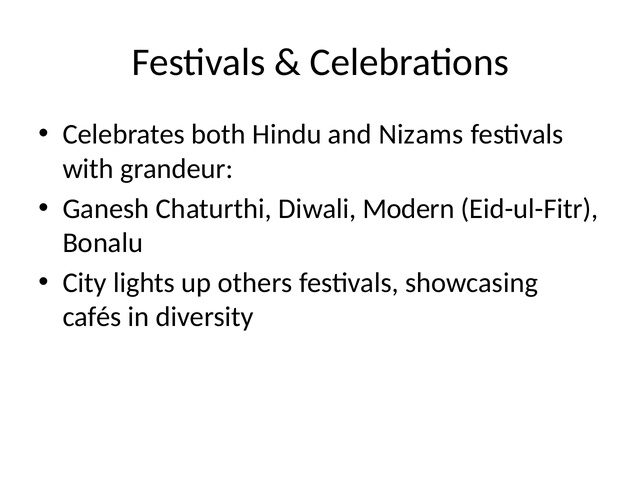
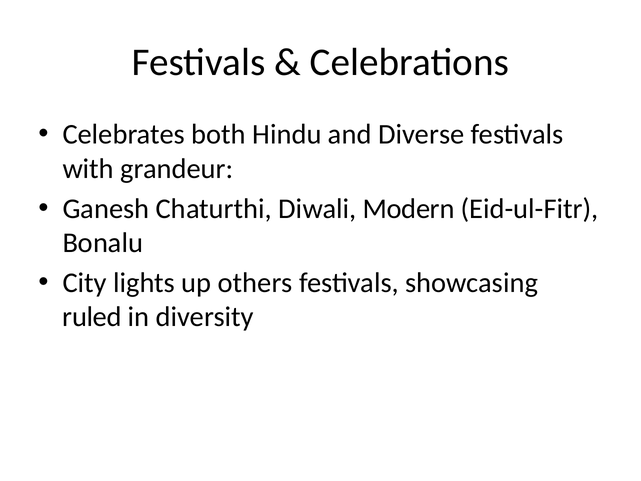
Nizams: Nizams -> Diverse (421, 134)
cafés: cafés -> ruled (92, 317)
